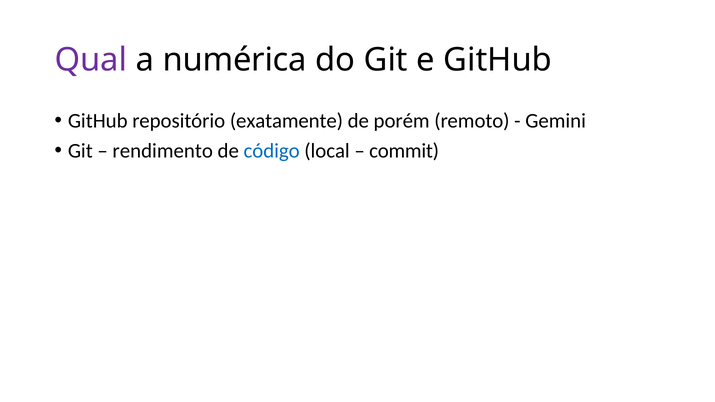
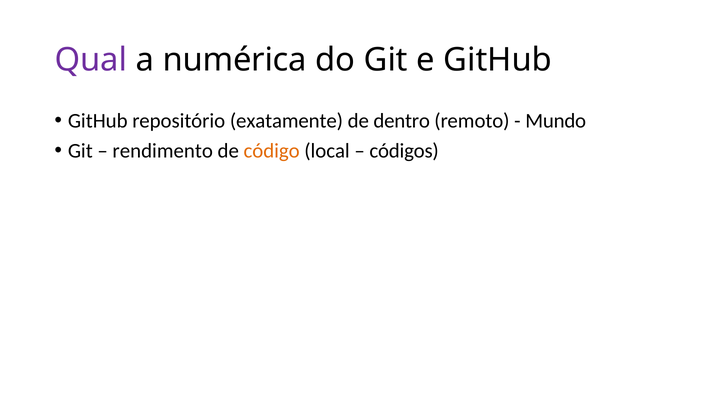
porém: porém -> dentro (402, 121)
Gemini: Gemini -> Mundo (556, 121)
código colour: blue -> orange (272, 151)
commit: commit -> códigos (404, 151)
